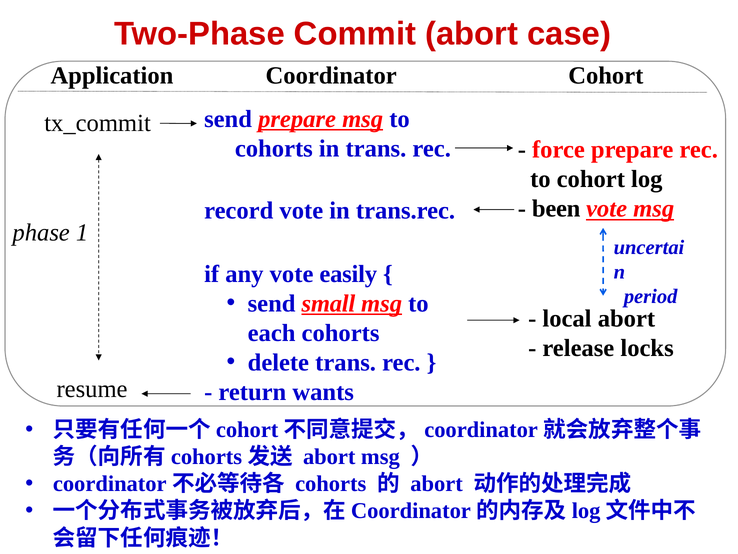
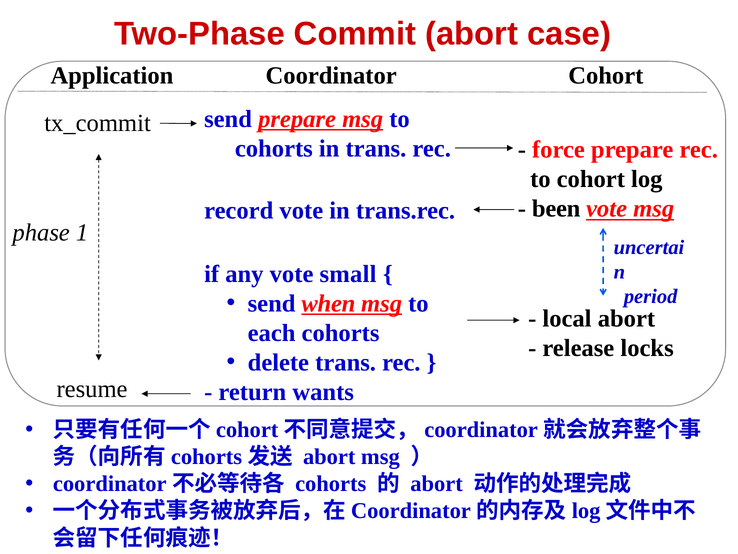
easily: easily -> small (348, 274)
small: small -> when (328, 303)
